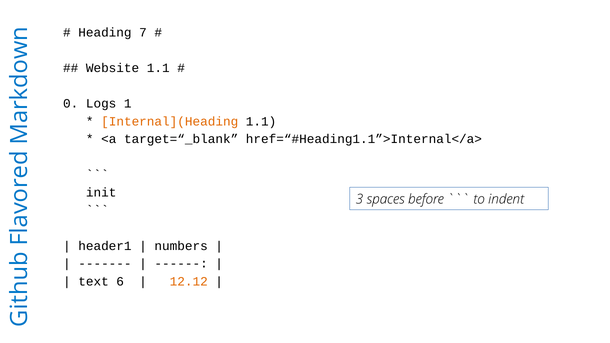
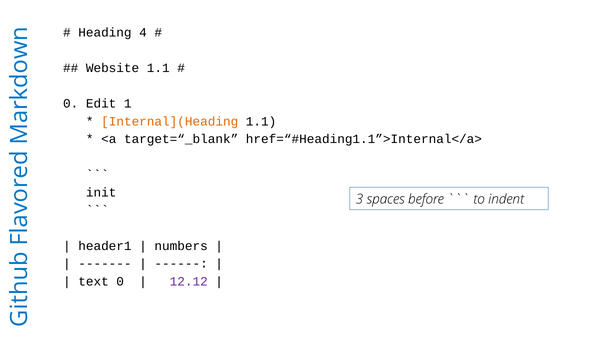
7: 7 -> 4 (143, 32)
Logs: Logs -> Edit (101, 104)
text 6: 6 -> 0 (120, 282)
12.12 colour: orange -> purple (189, 282)
